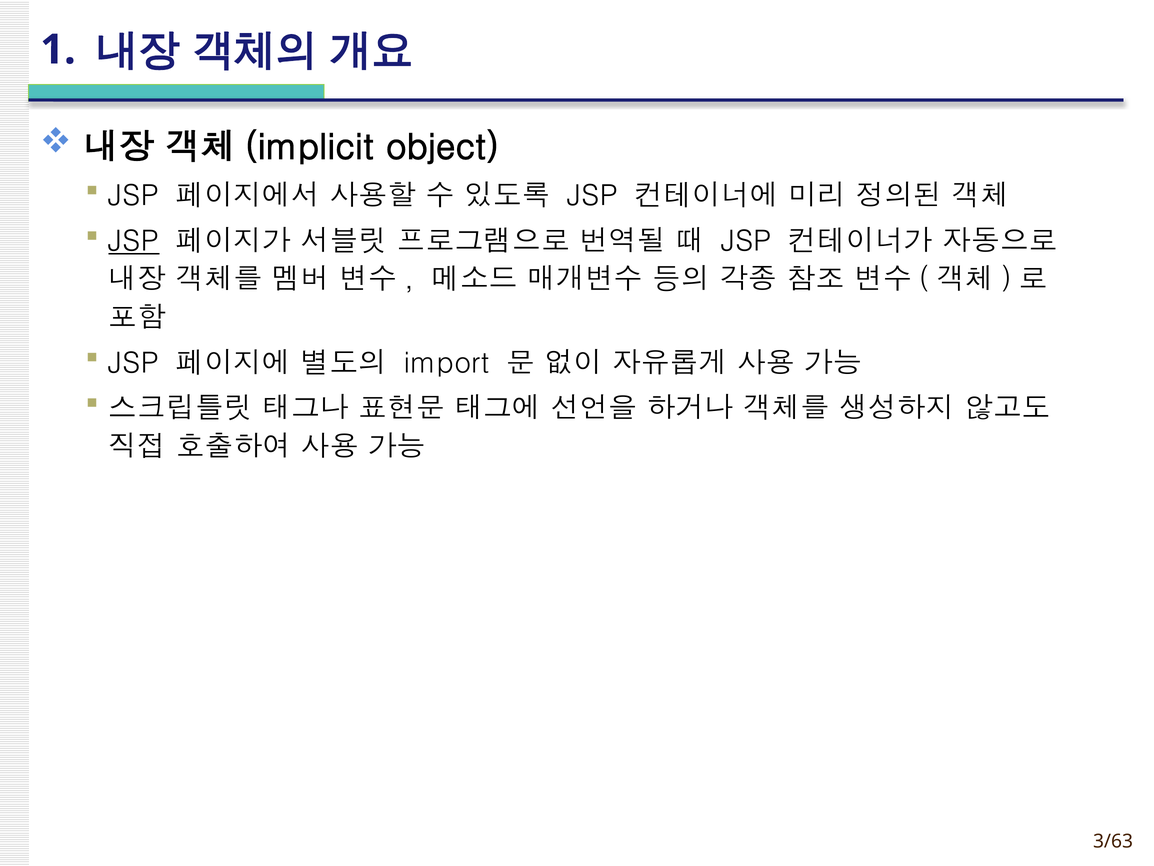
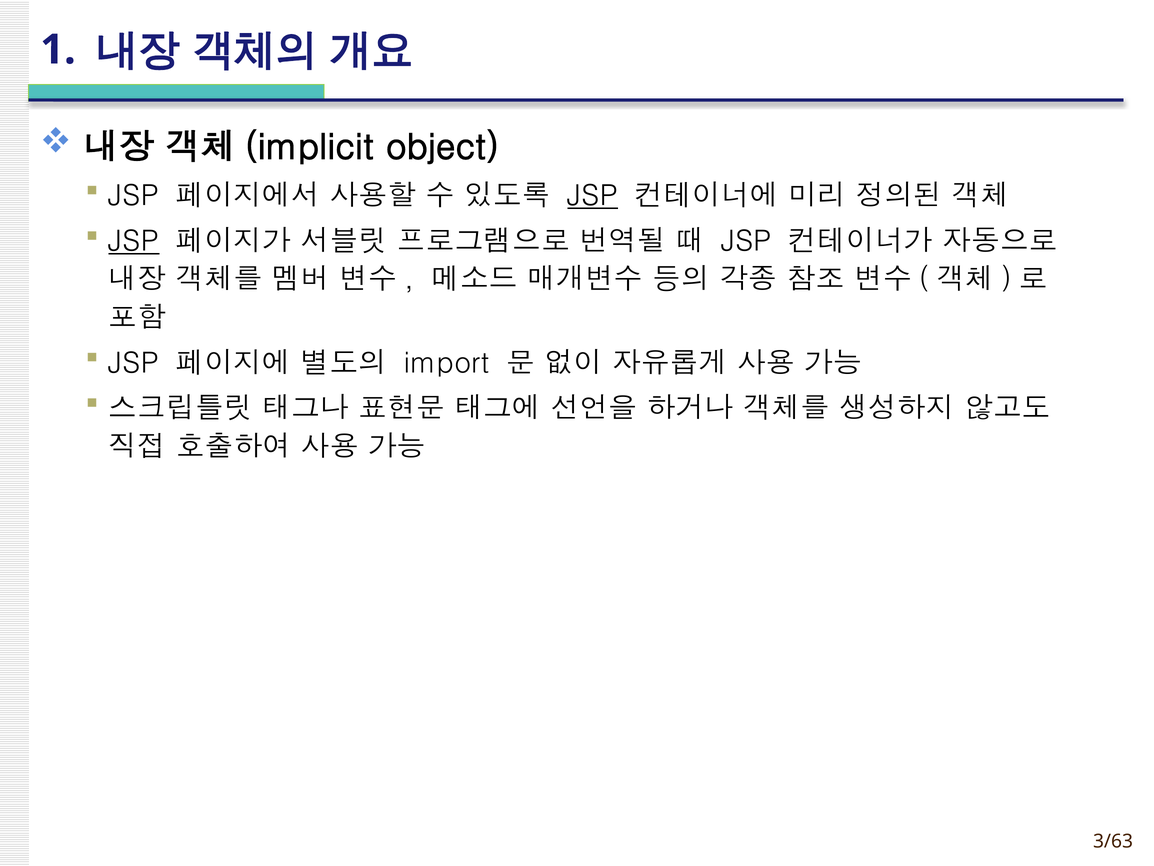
JSP underline: none -> present (593, 196)
